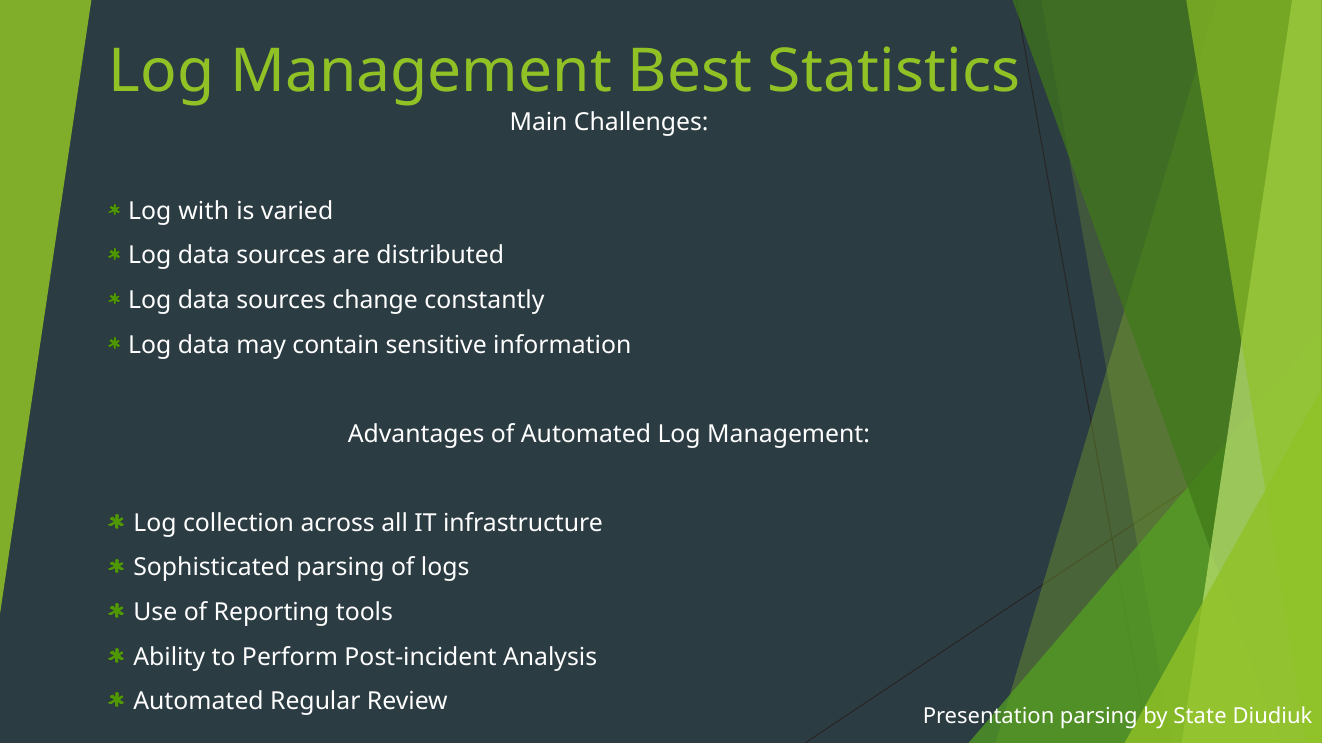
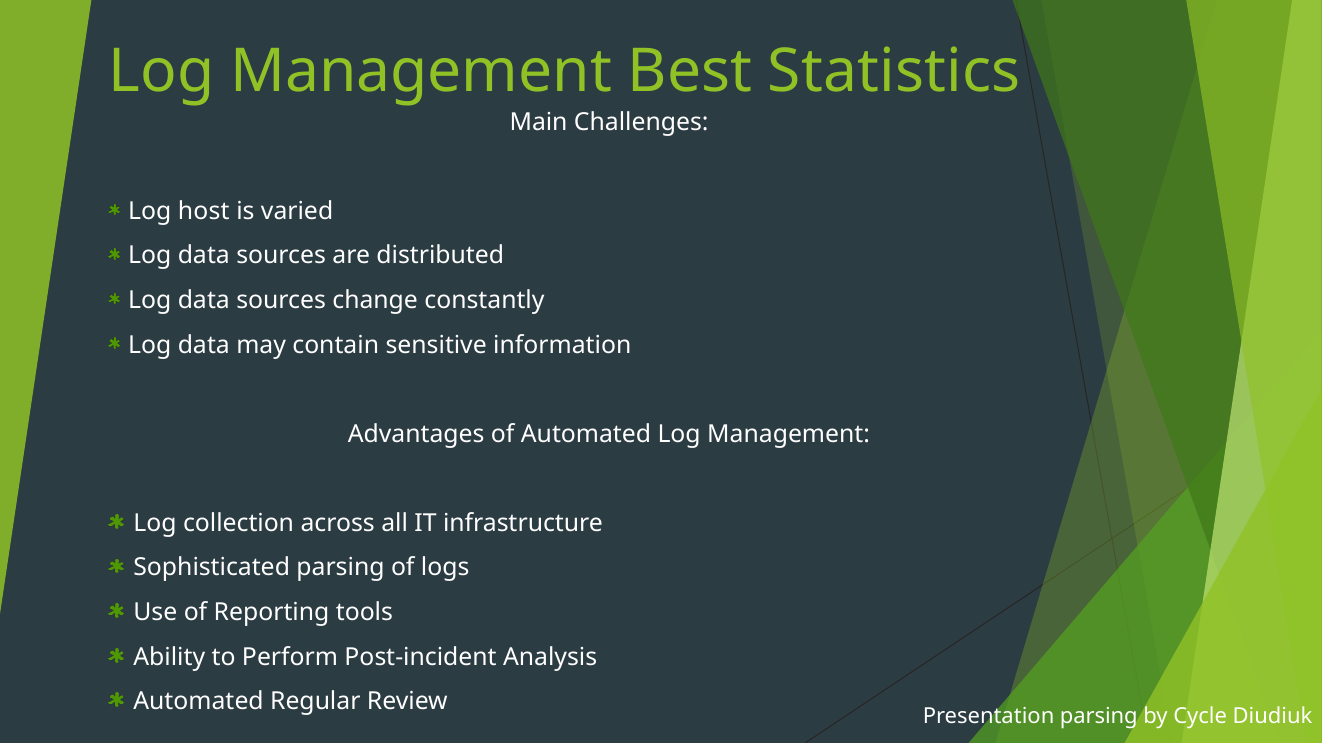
with: with -> host (204, 211)
State: State -> Cycle (1200, 717)
